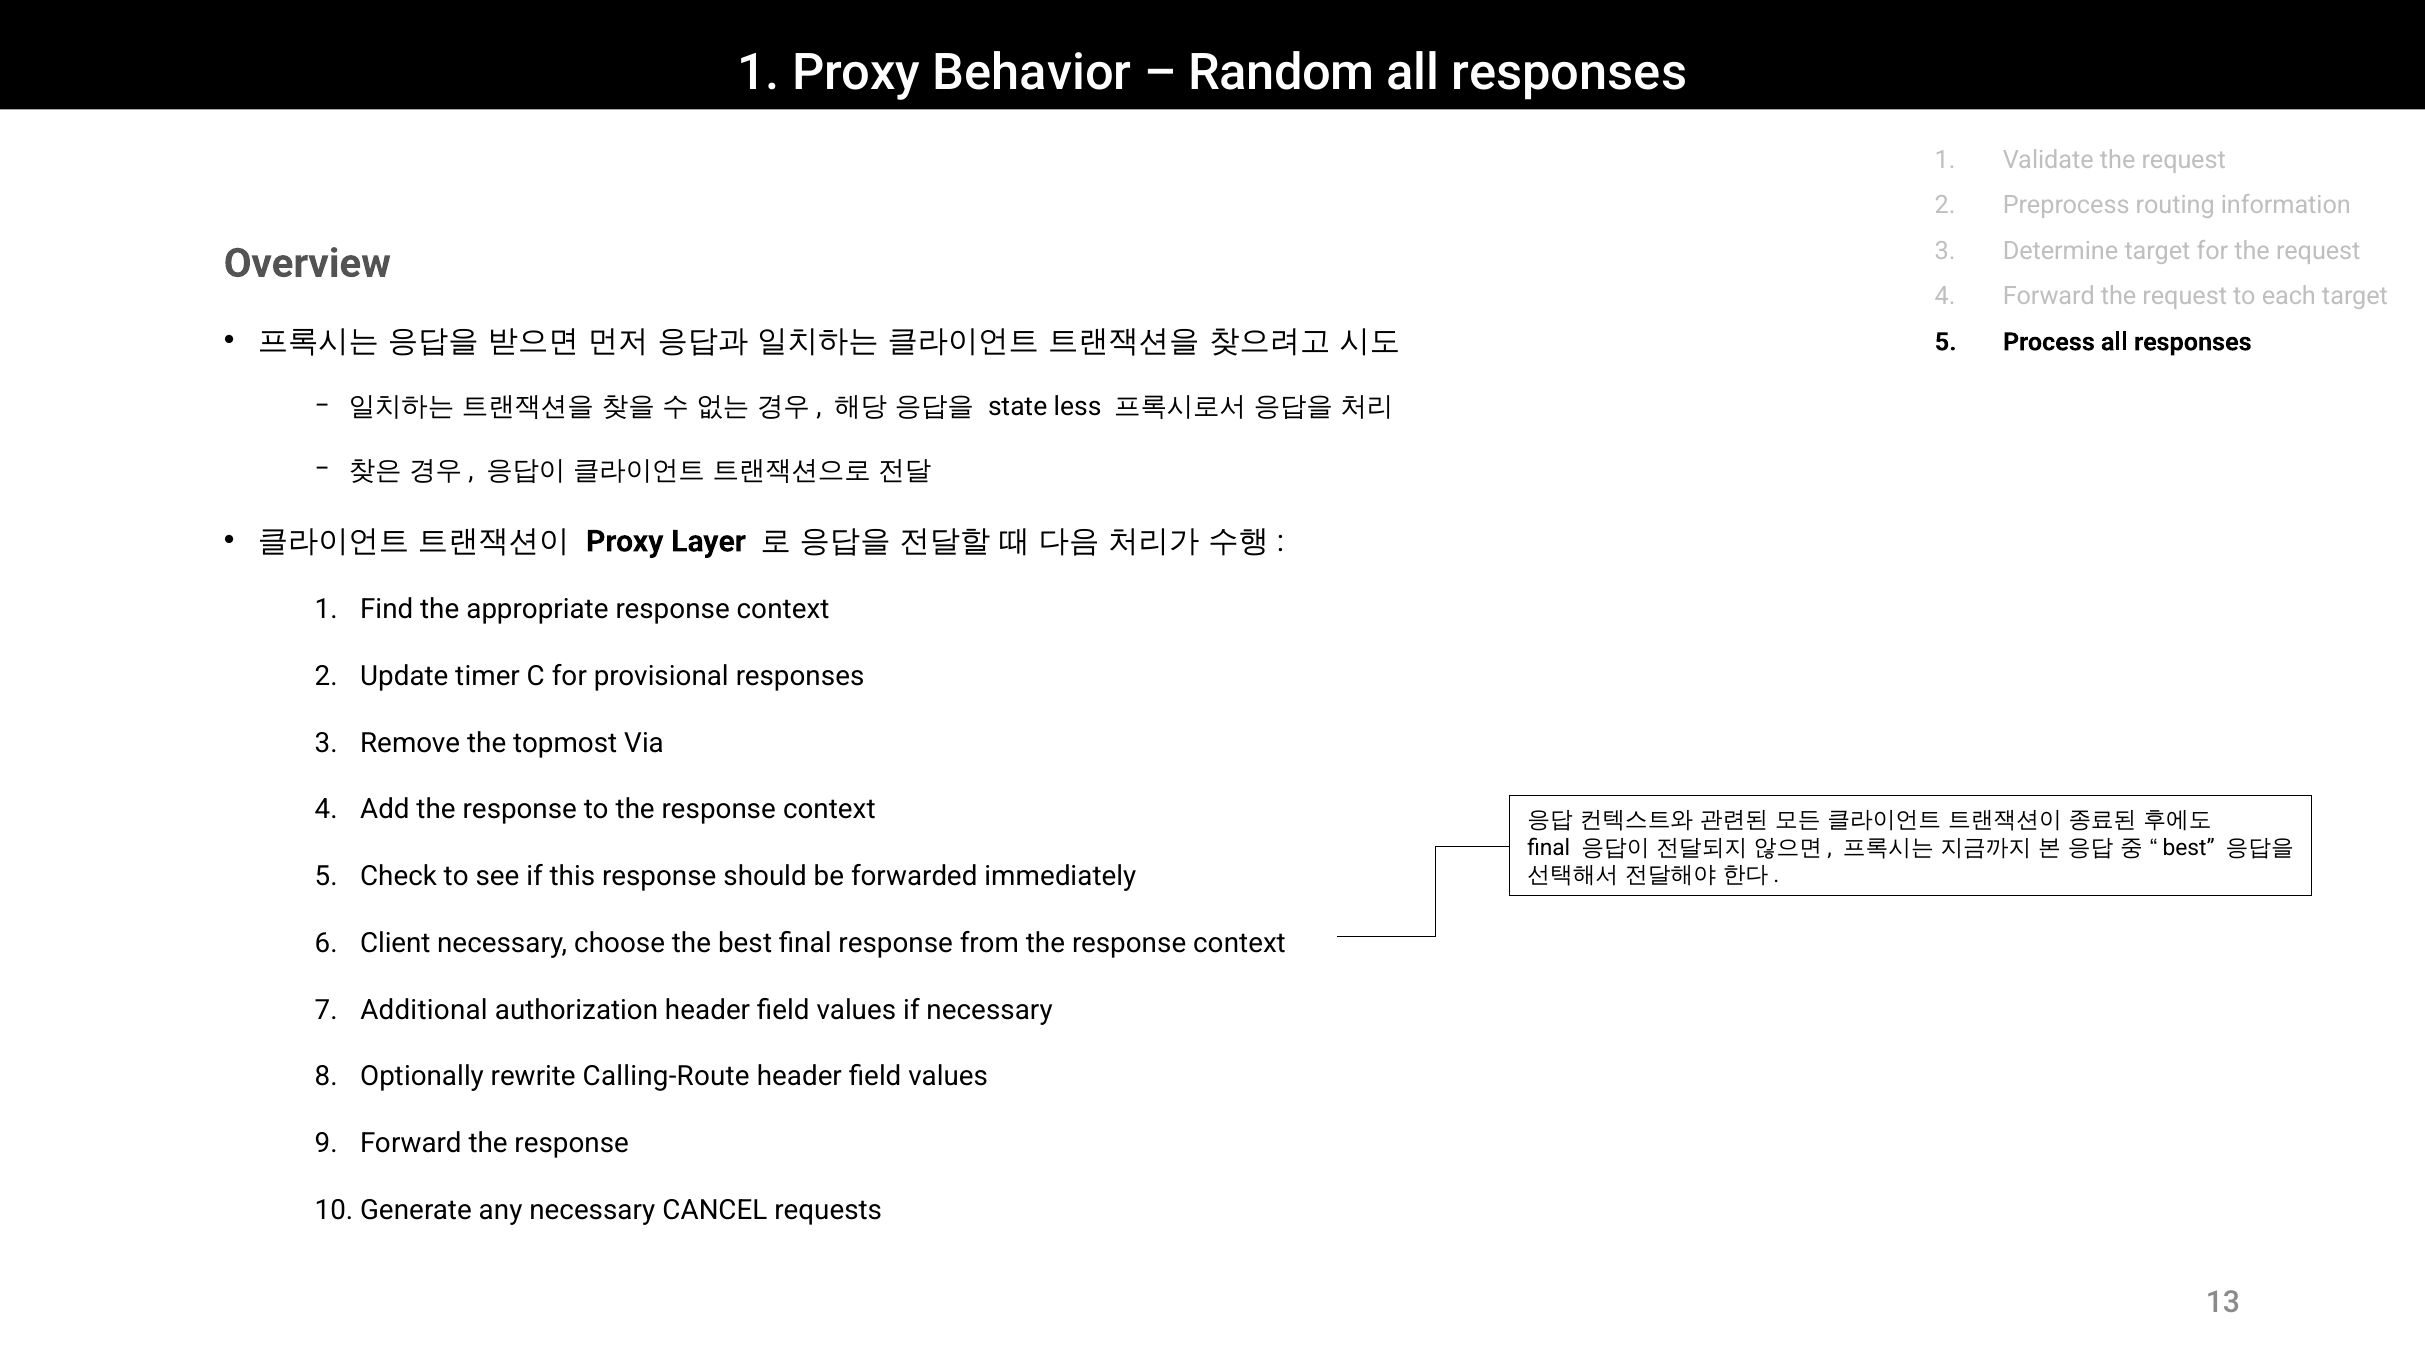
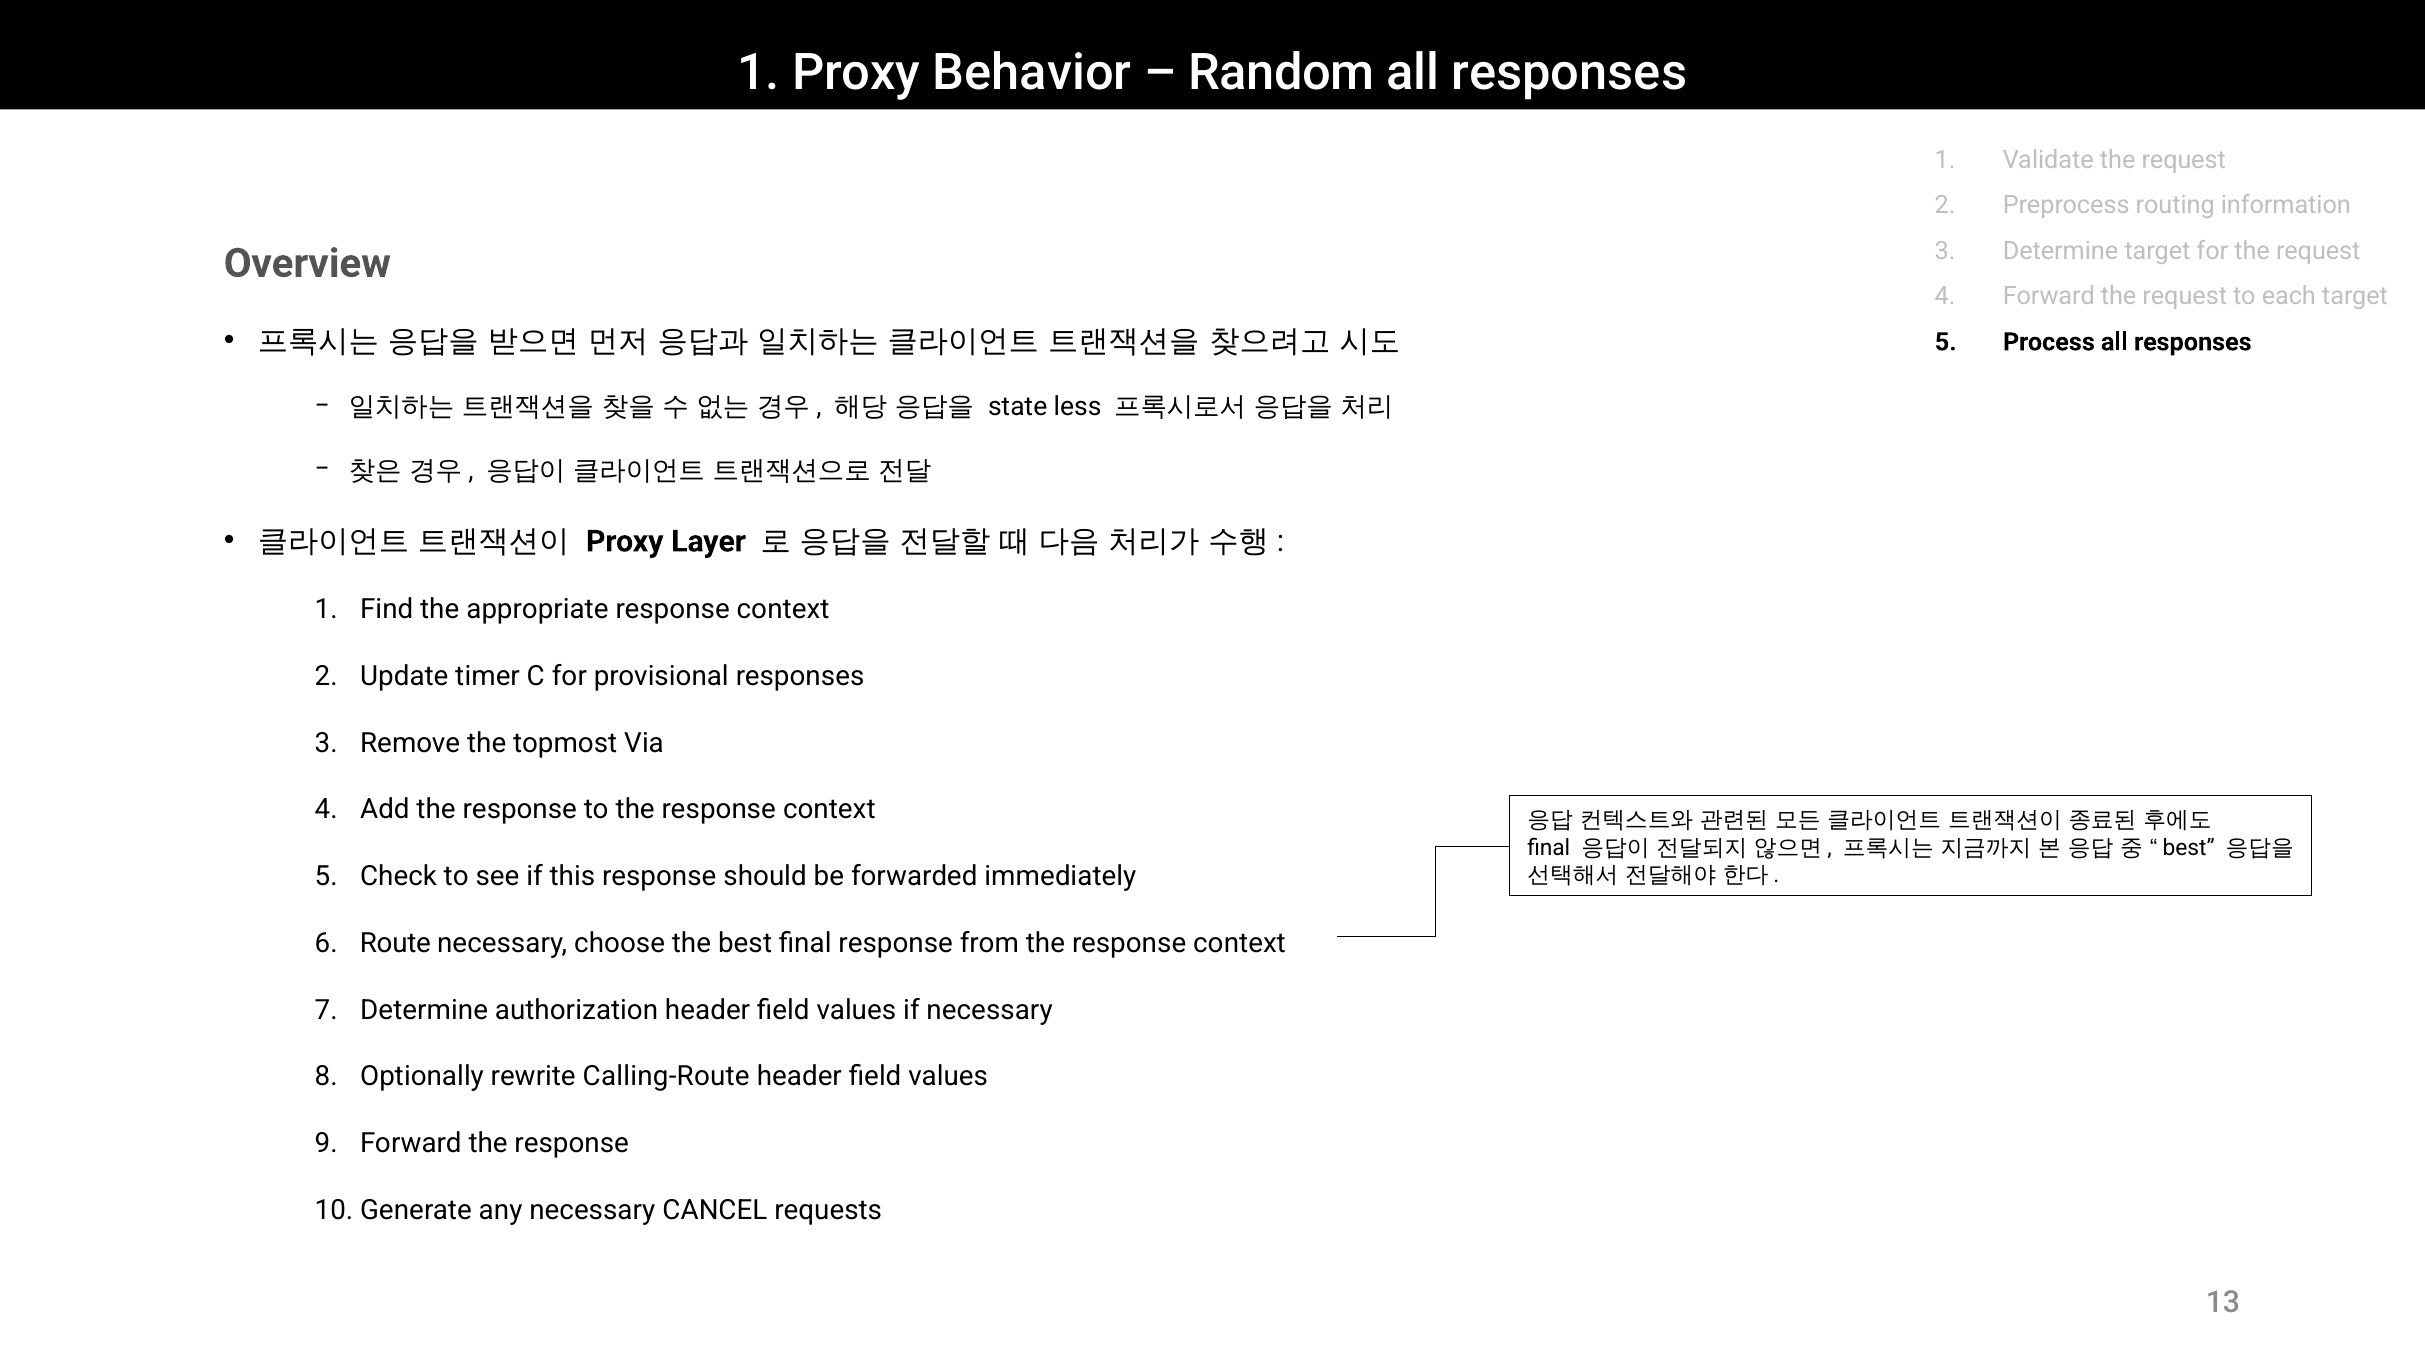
Client: Client -> Route (395, 943)
Additional: Additional -> Determine (424, 1010)
